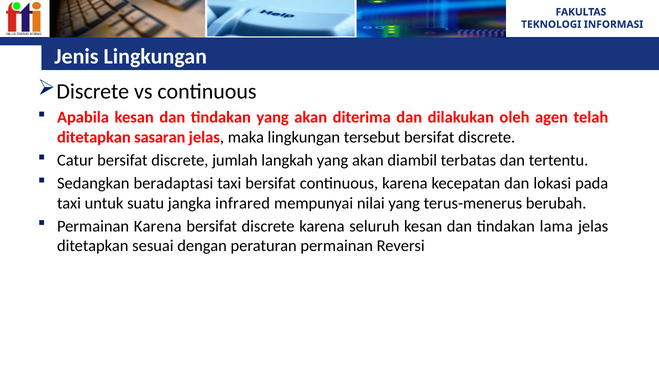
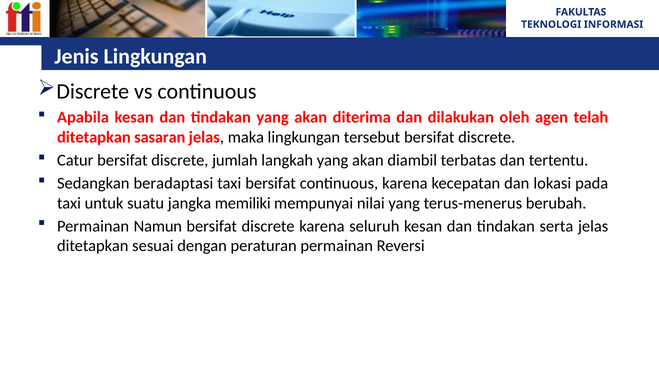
infrared: infrared -> memiliki (243, 203)
Permainan Karena: Karena -> Namun (158, 226)
lama: lama -> serta (556, 226)
